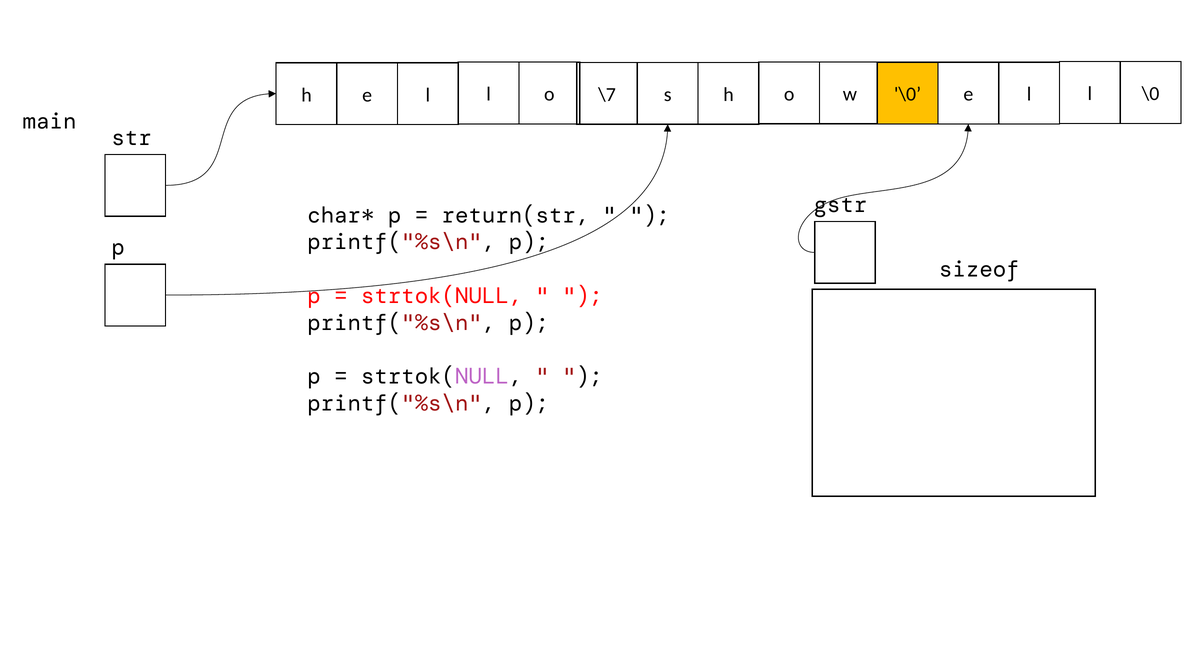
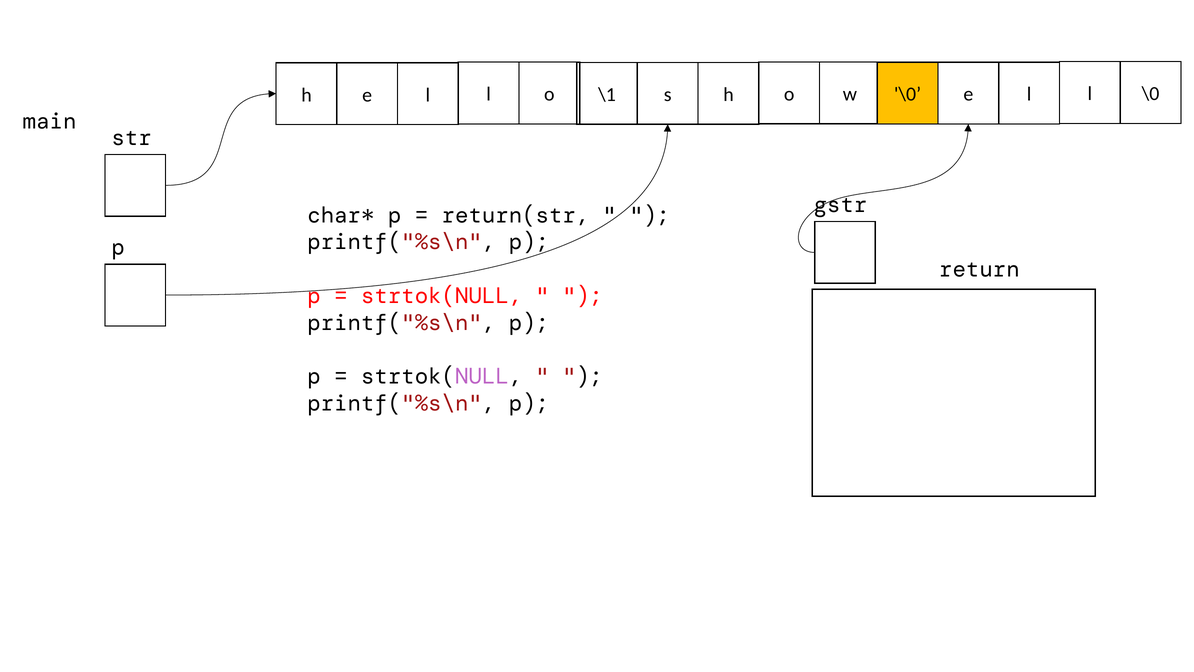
\7: \7 -> \1 (607, 95)
sizeof: sizeof -> return (979, 269)
